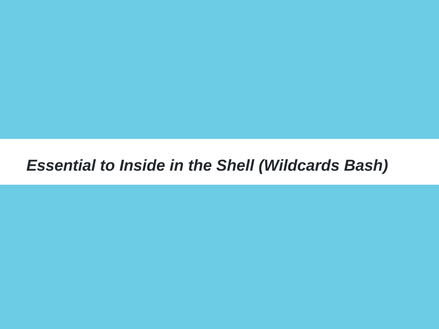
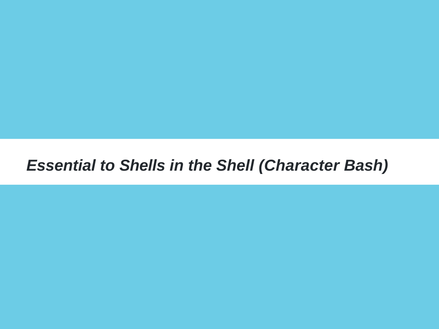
Inside: Inside -> Shells (142, 166)
Wildcards: Wildcards -> Character (299, 166)
